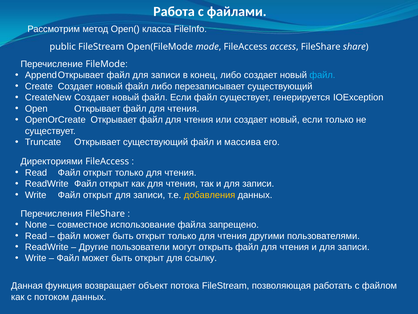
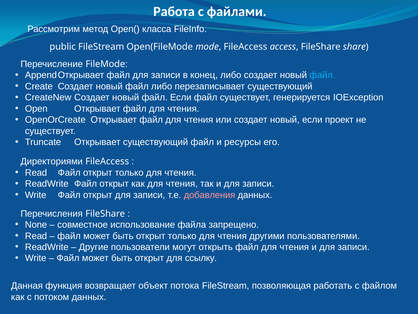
если только: только -> проект (339, 120)
массива: массива -> ресурсы (243, 142)
добавления colour: yellow -> pink (210, 195)
